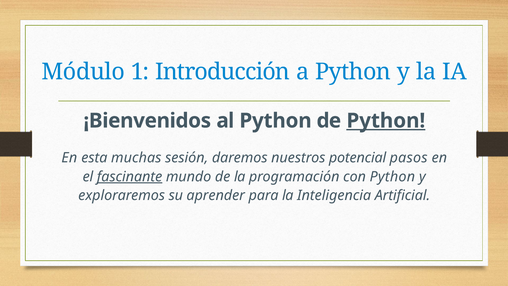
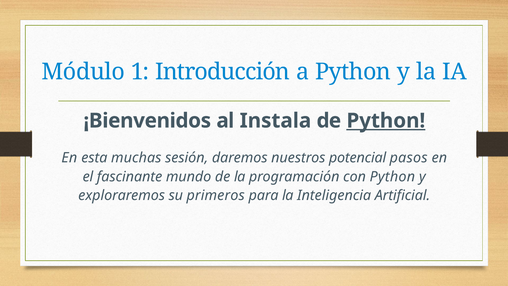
al Python: Python -> Instala (275, 121)
fascinante underline: present -> none (130, 176)
aprender: aprender -> primeros (216, 195)
